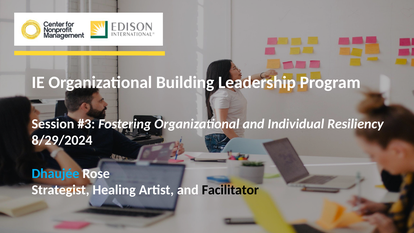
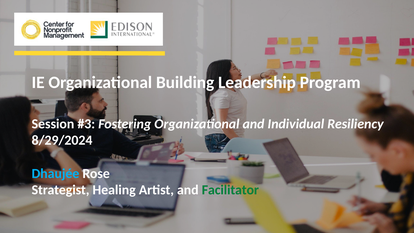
Facilitator colour: black -> green (230, 190)
